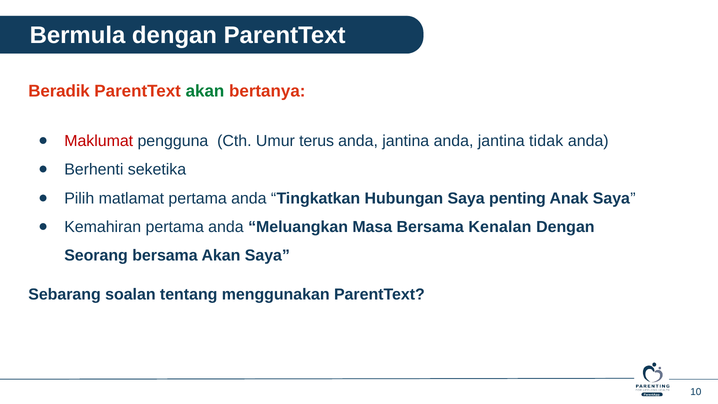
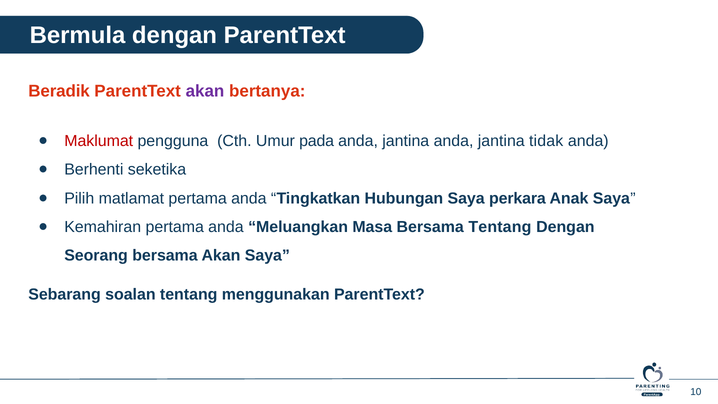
akan colour: green -> purple (205, 91)
terus: terus -> pada (317, 141)
penting: penting -> perkara (517, 198)
Bersama Kenalan: Kenalan -> Tentang (500, 227)
